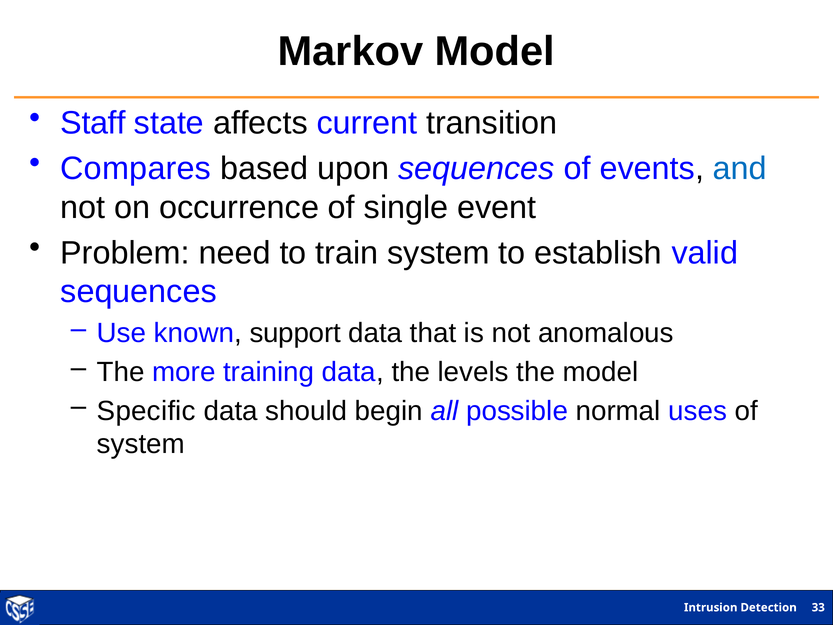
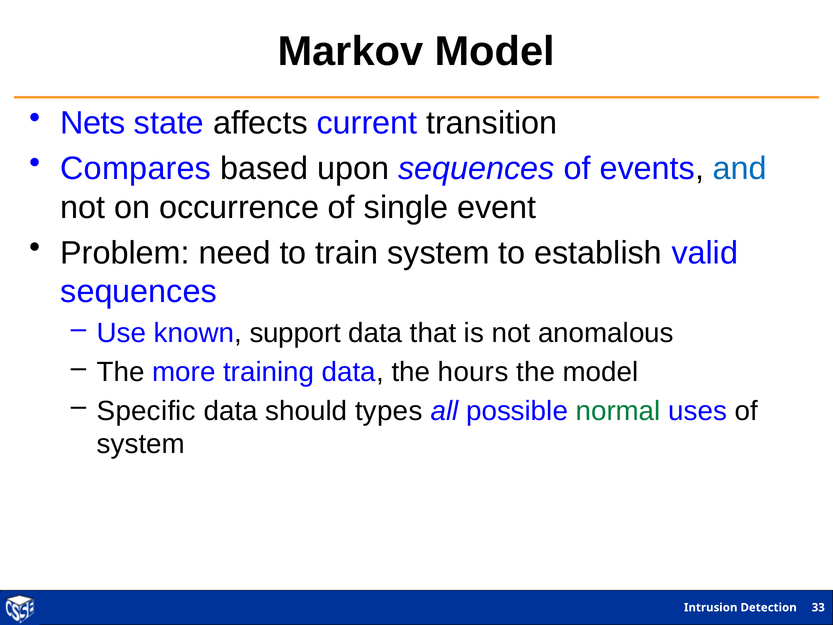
Staff: Staff -> Nets (93, 123)
levels: levels -> hours (473, 372)
begin: begin -> types (389, 411)
normal colour: black -> green (618, 411)
